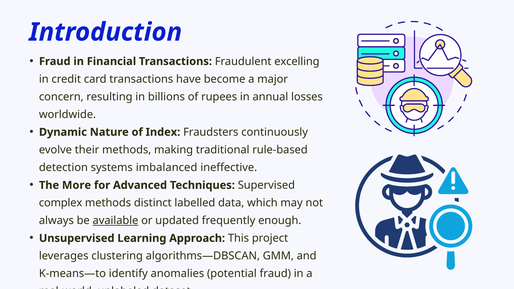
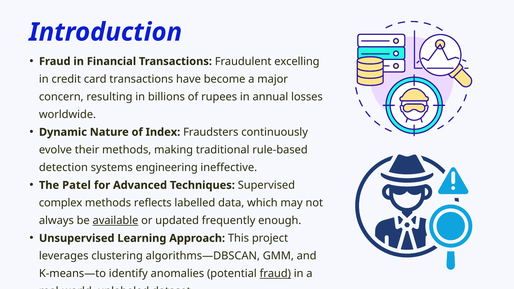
imbalanced: imbalanced -> engineering (167, 168)
More: More -> Patel (77, 185)
distinct: distinct -> reflects (153, 203)
fraud underline: none -> present (275, 274)
